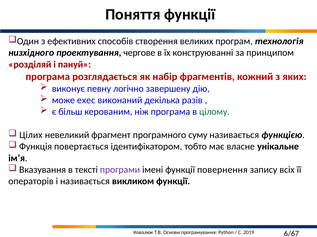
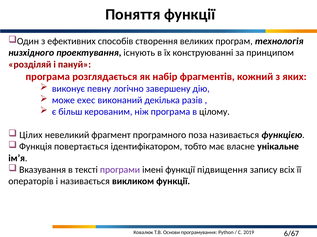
чергове: чергове -> існують (139, 53)
цілому colour: green -> black (214, 112)
суму: суму -> поза (198, 135)
повернення: повернення -> підвищення (222, 170)
